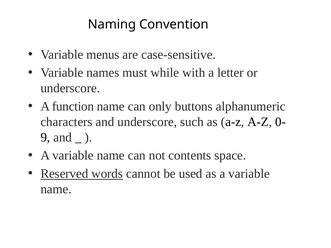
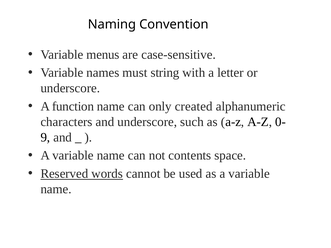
while: while -> string (165, 73)
buttons: buttons -> created (194, 106)
